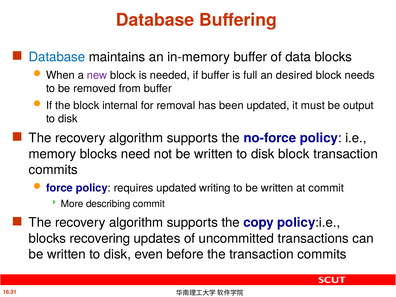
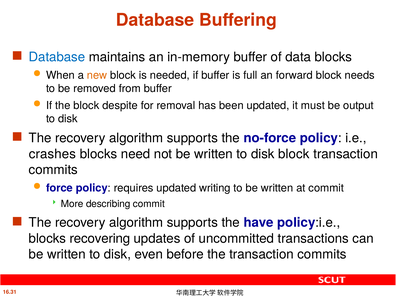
new colour: purple -> orange (97, 75)
desired: desired -> forward (294, 75)
internal: internal -> despite (120, 106)
memory: memory -> crashes (52, 154)
copy: copy -> have (259, 223)
